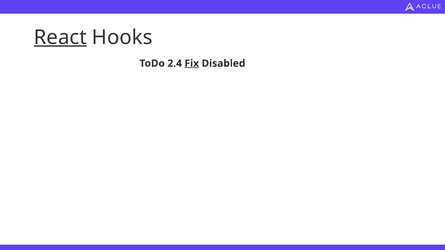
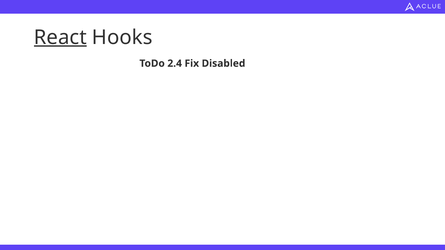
Fix underline: present -> none (192, 63)
